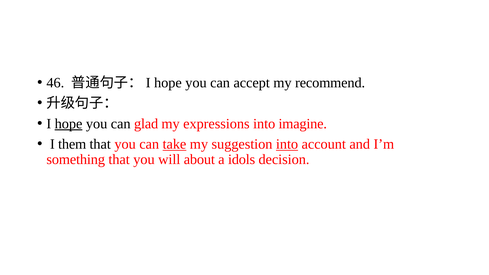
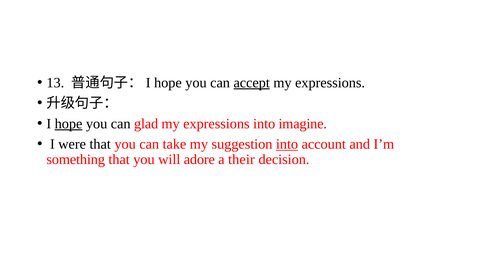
46: 46 -> 13 (55, 83)
accept underline: none -> present (252, 83)
recommend: recommend -> expressions (330, 83)
them: them -> were (72, 144)
take underline: present -> none (174, 144)
about: about -> adore (199, 160)
idols: idols -> their (241, 160)
